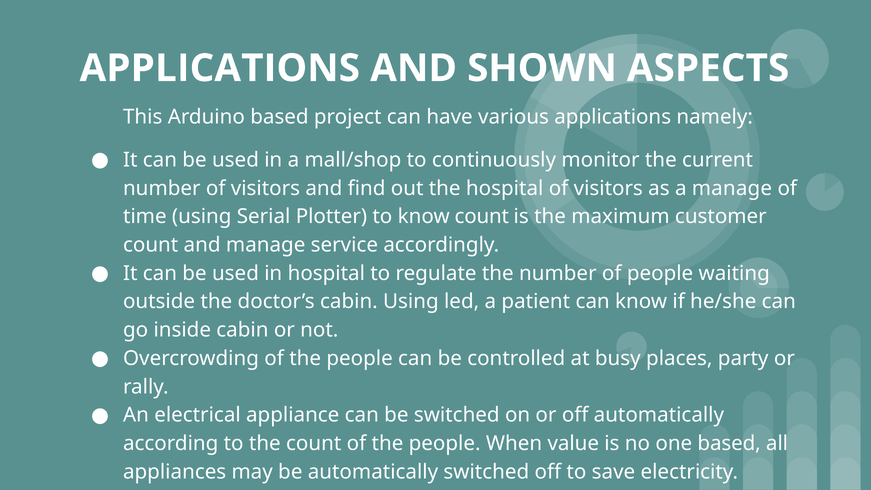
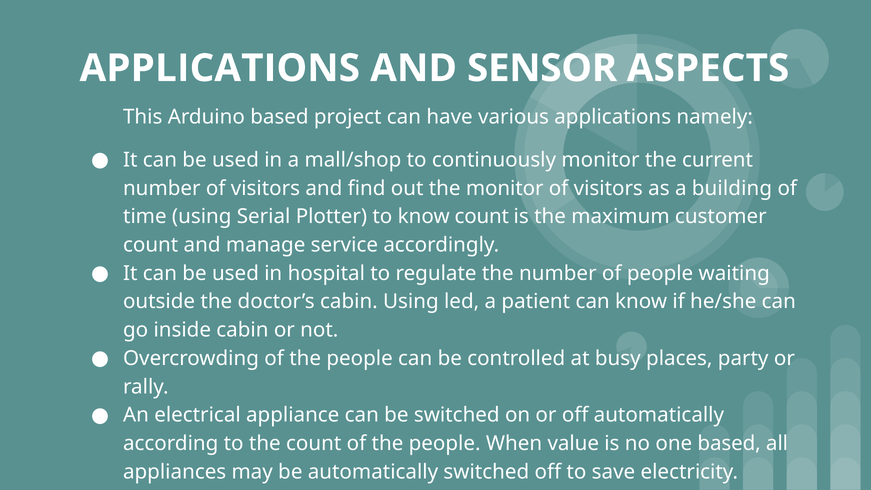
SHOWN: SHOWN -> SENSOR (542, 68)
the hospital: hospital -> monitor (505, 188)
a manage: manage -> building (732, 188)
